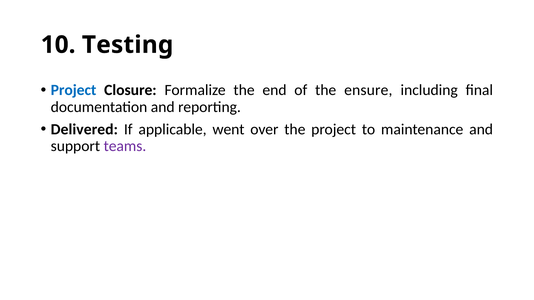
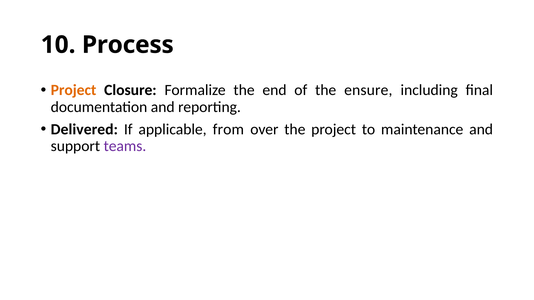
Testing: Testing -> Process (128, 45)
Project colour: blue -> orange (74, 90)
went: went -> from (228, 129)
